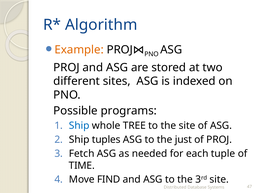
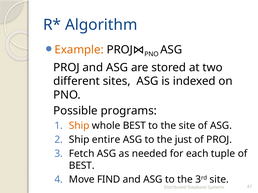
Ship colour: blue -> orange (79, 126)
whole TREE: TREE -> BEST (134, 126)
tuples: tuples -> entire (106, 140)
TIME: TIME -> BEST (82, 166)
